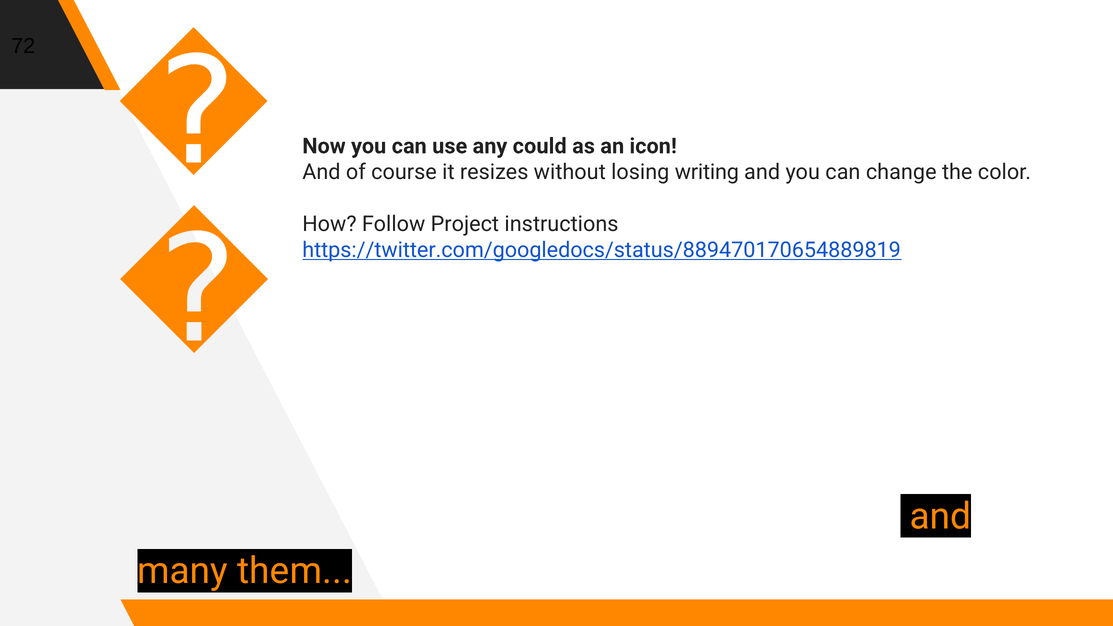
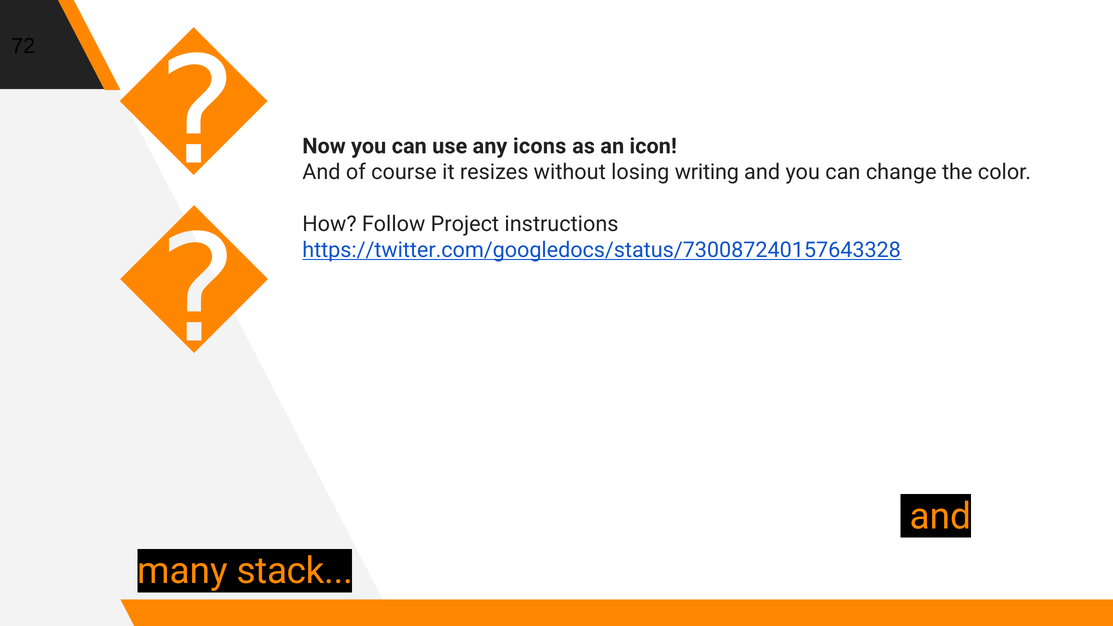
could: could -> icons (540, 146)
https://twitter.com/googledocs/status/889470170654889819: https://twitter.com/googledocs/status/889470170654889819 -> https://twitter.com/googledocs/status/730087240157643328 (602, 250)
them: them -> stack (295, 571)
